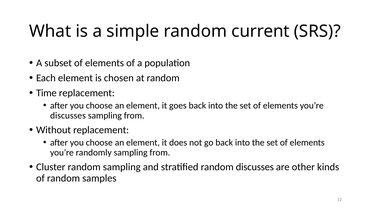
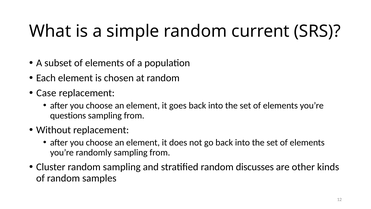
Time: Time -> Case (46, 93)
discusses: discusses -> questions (68, 115)
